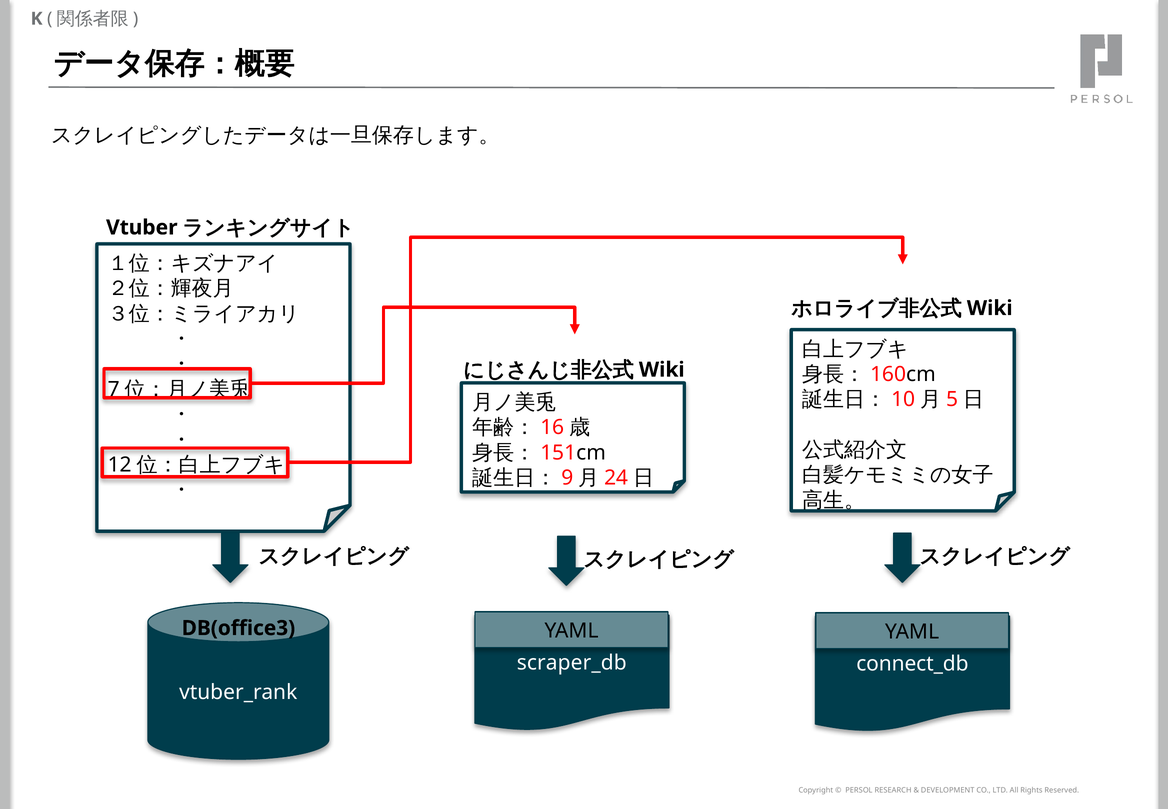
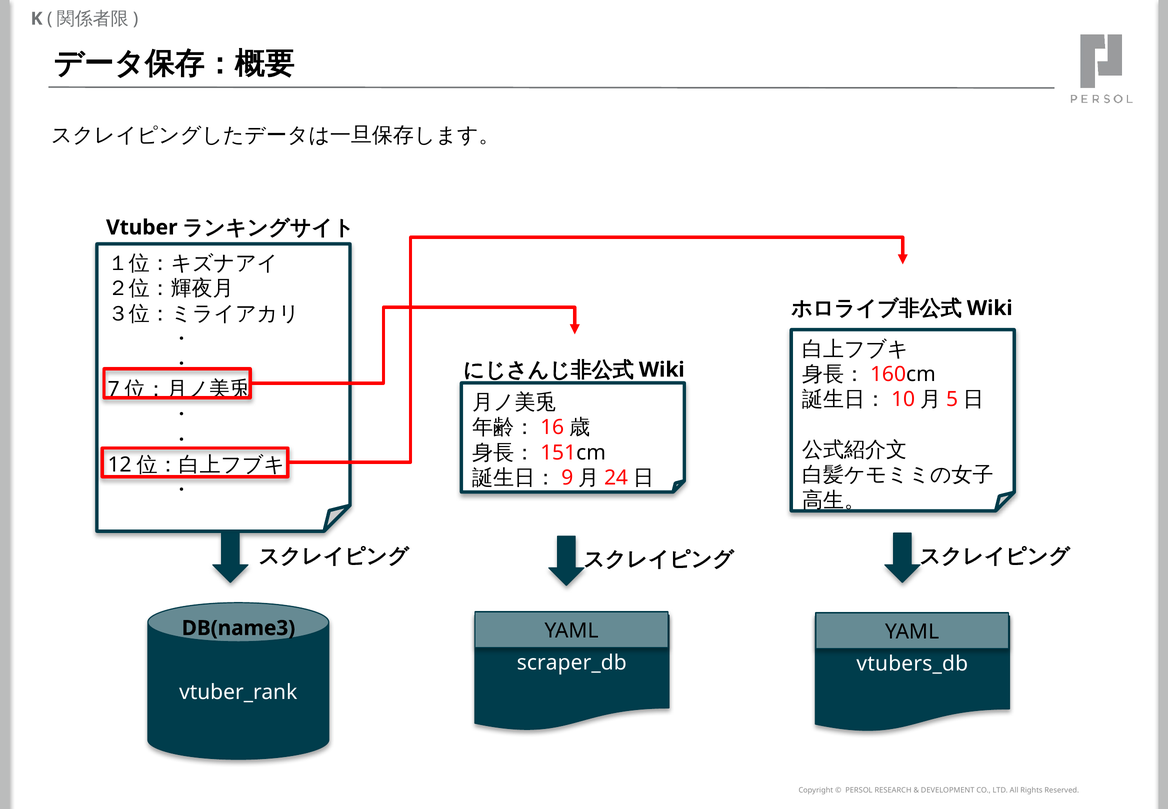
DB(office3: DB(office3 -> DB(name3 (238, 628)
connect_db: connect_db -> vtubers_db (912, 664)
